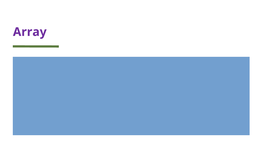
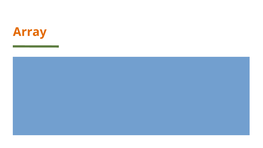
Array colour: purple -> orange (30, 32)
